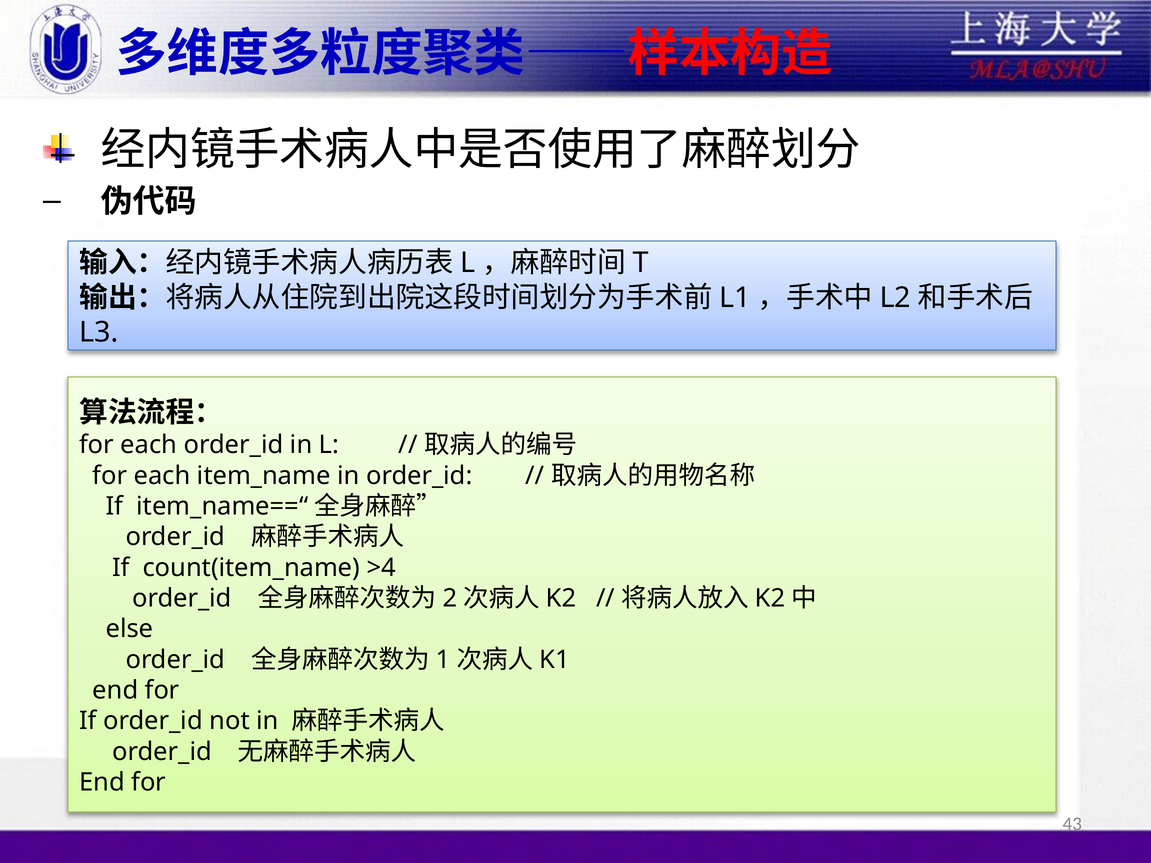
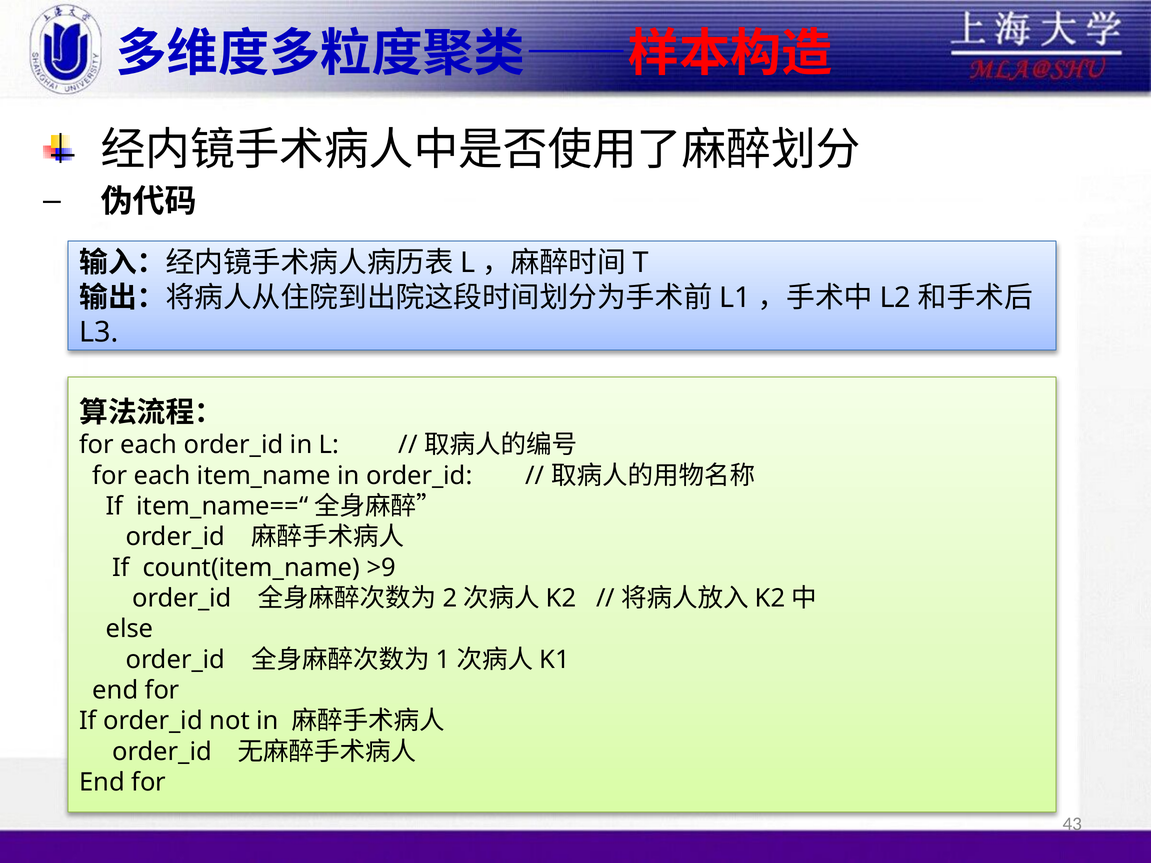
>4: >4 -> >9 (381, 568)
